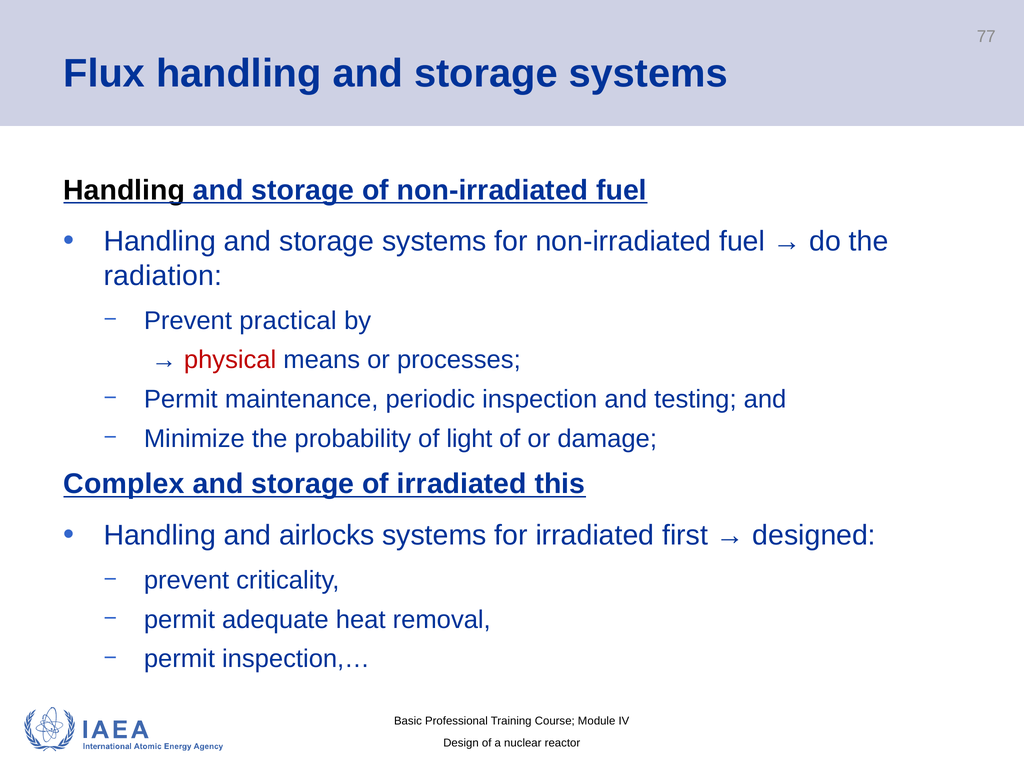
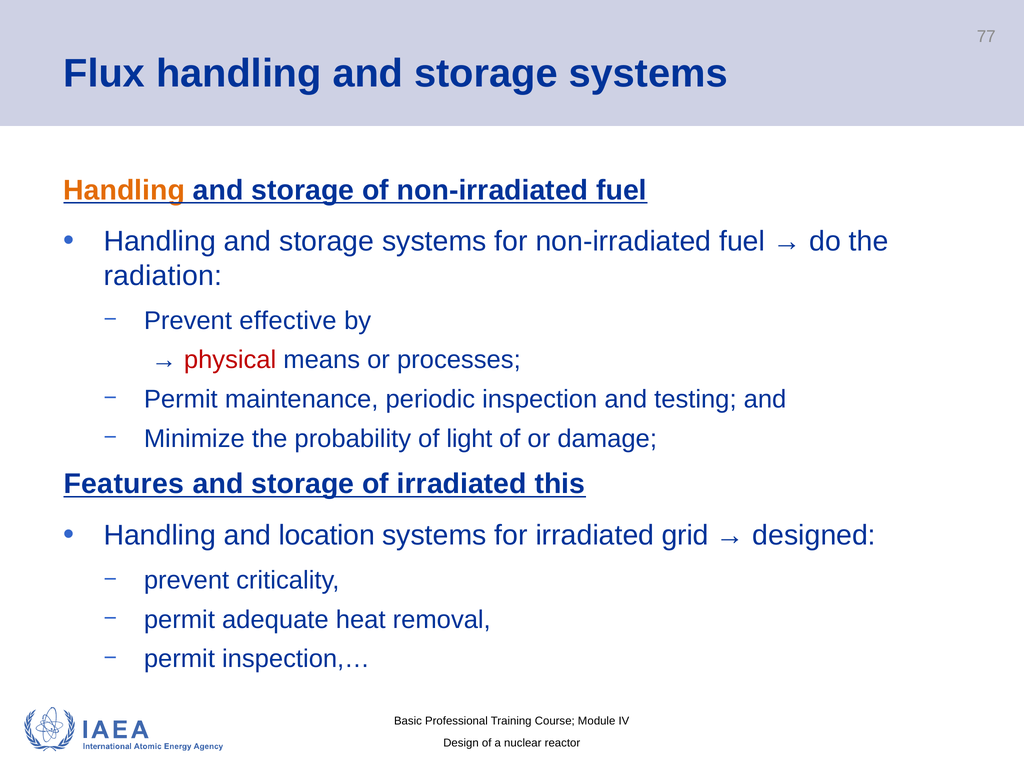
Handling colour: black -> orange (124, 190)
practical: practical -> effective (288, 321)
Complex: Complex -> Features (124, 484)
airlocks: airlocks -> location (327, 535)
first: first -> grid (685, 535)
